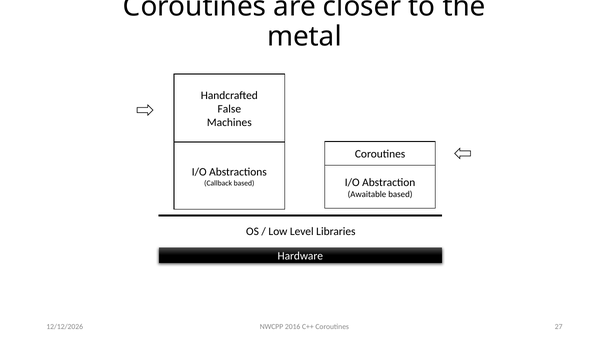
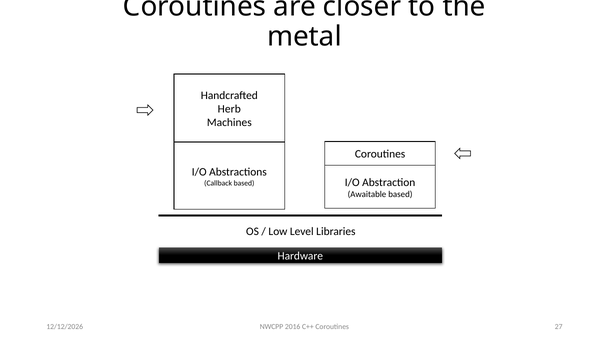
False: False -> Herb (229, 109)
